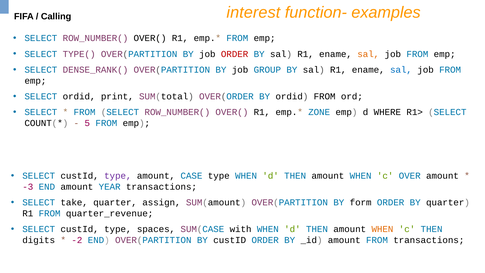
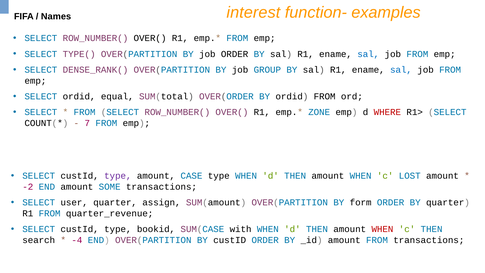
Calling: Calling -> Names (56, 16)
ORDER colour: red -> black (235, 54)
sal colour: orange -> blue (368, 54)
print: print -> equal (117, 96)
WHERE colour: black -> red (387, 112)
5: 5 -> 7 (87, 123)
OVER: OVER -> LOST (410, 176)
-3: -3 -> -2 (28, 187)
YEAR: YEAR -> SOME (110, 187)
take: take -> user (74, 202)
spaces: spaces -> bookid (156, 229)
WHEN colour: orange -> red (382, 229)
digits: digits -> search (39, 240)
-2: -2 -> -4 (77, 240)
